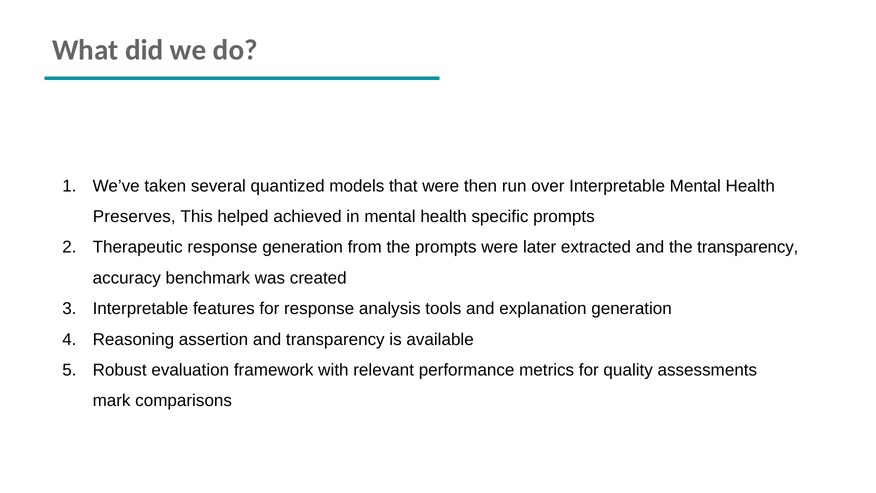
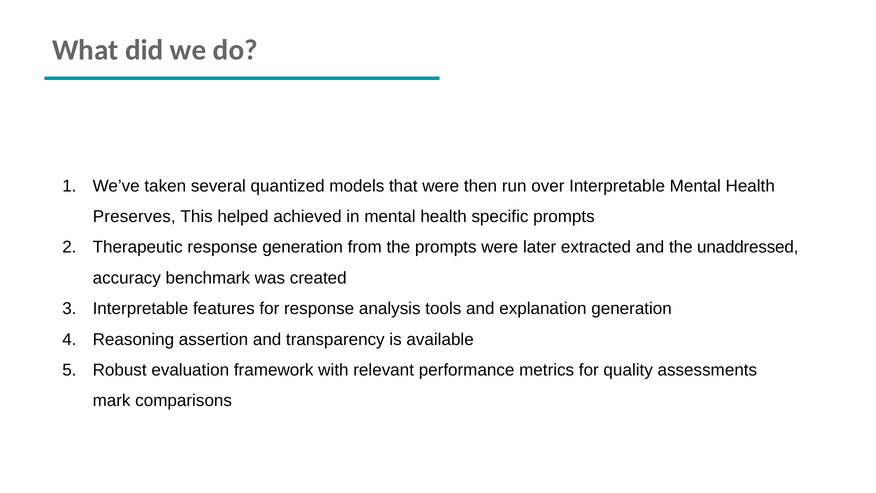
the transparency: transparency -> unaddressed (748, 247)
